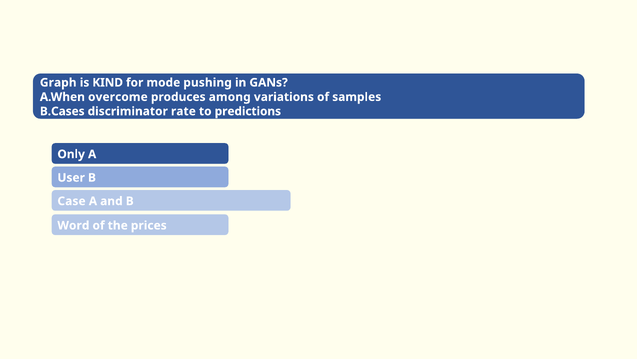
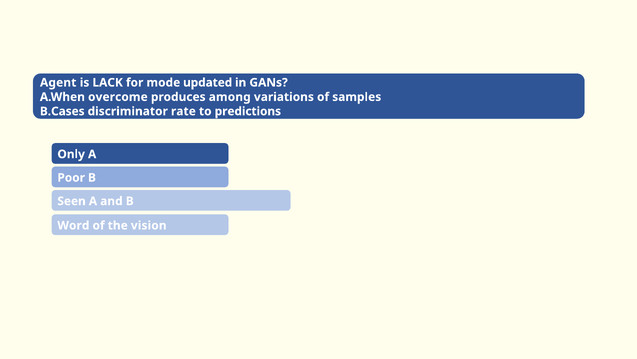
Graph: Graph -> Agent (58, 82)
KIND: KIND -> LACK (108, 82)
pushing: pushing -> updated (208, 82)
User: User -> Poor (71, 177)
Case: Case -> Seen (72, 201)
prices: prices -> vision (149, 225)
